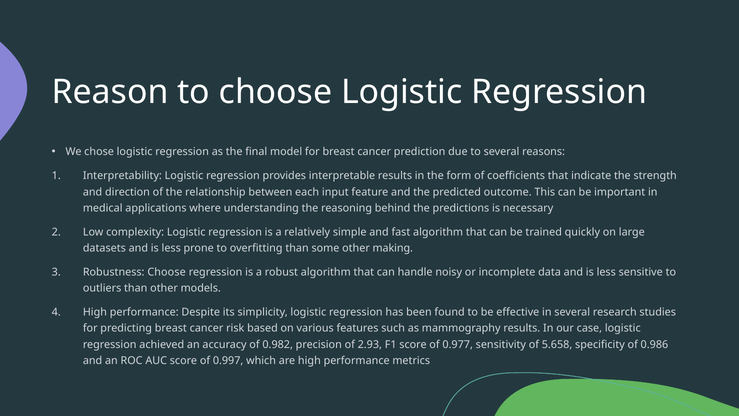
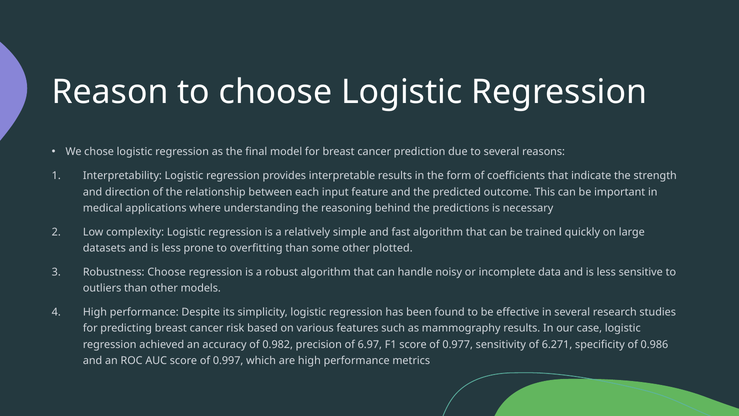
making: making -> plotted (393, 248)
2.93: 2.93 -> 6.97 (370, 344)
5.658: 5.658 -> 6.271 (557, 344)
